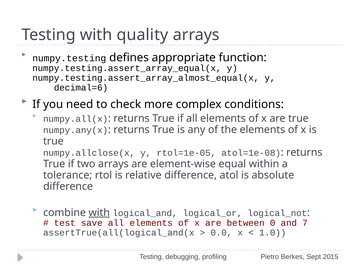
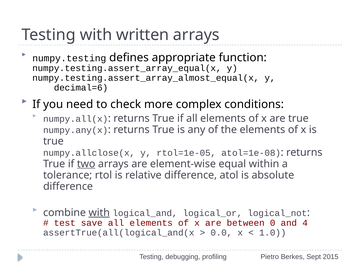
quality: quality -> written (143, 35)
two underline: none -> present (86, 164)
7: 7 -> 4 (305, 223)
